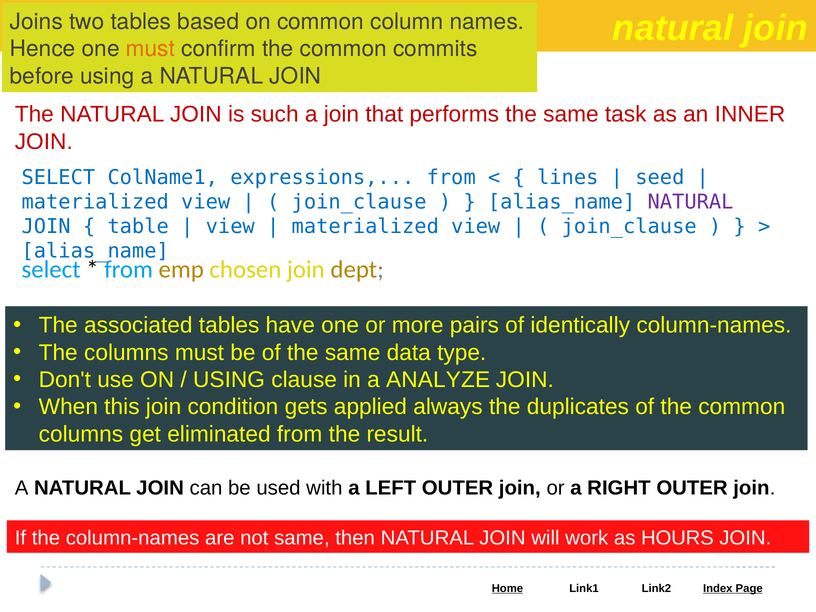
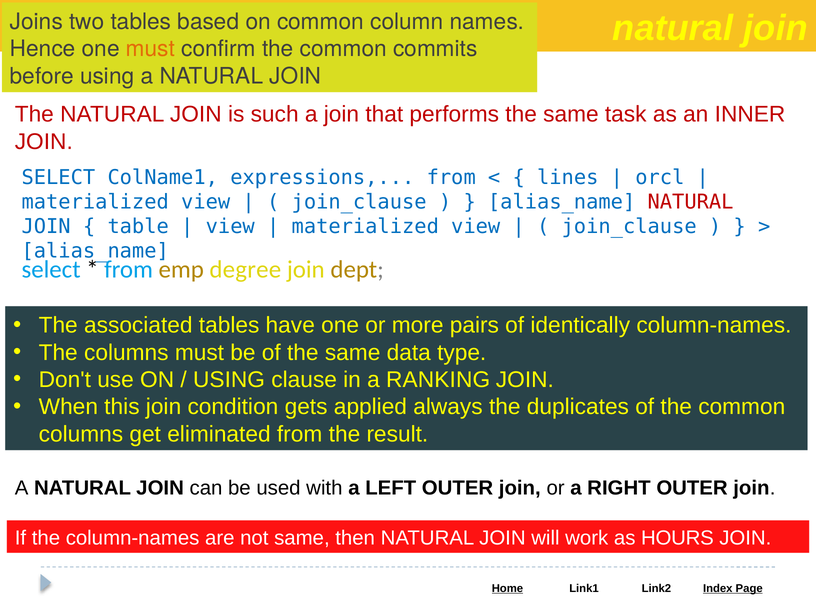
seed: seed -> orcl (660, 178)
NATURAL colour: purple -> red (691, 202)
chosen: chosen -> degree (245, 270)
ANALYZE: ANALYZE -> RANKING (438, 380)
